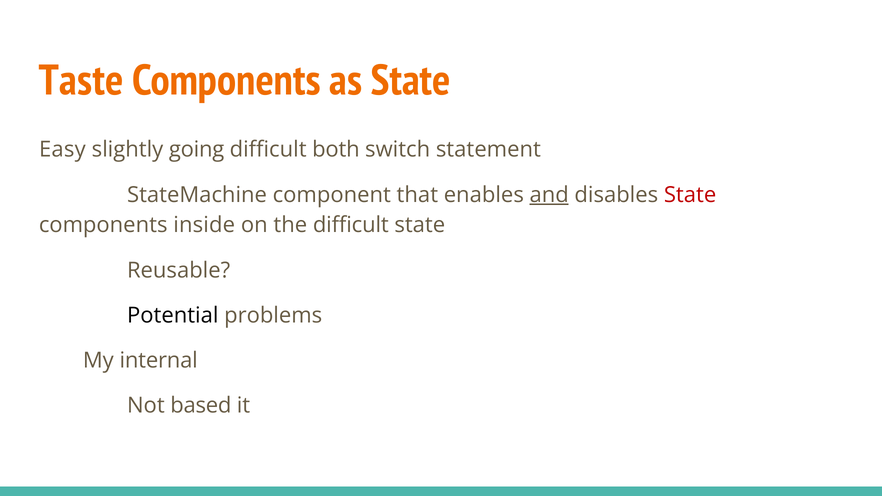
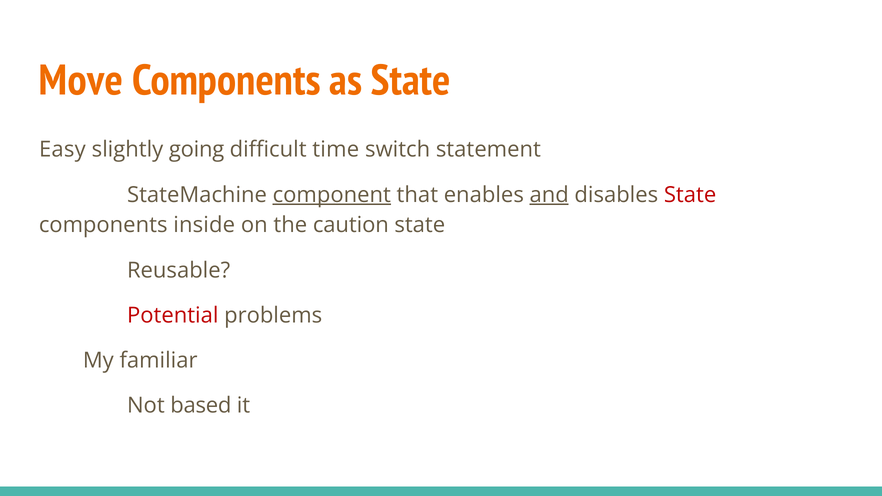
Taste: Taste -> Move (81, 80)
both: both -> time (336, 150)
component underline: none -> present (332, 195)
the difficult: difficult -> caution (351, 225)
Potential colour: black -> red (173, 315)
internal: internal -> familiar (159, 361)
